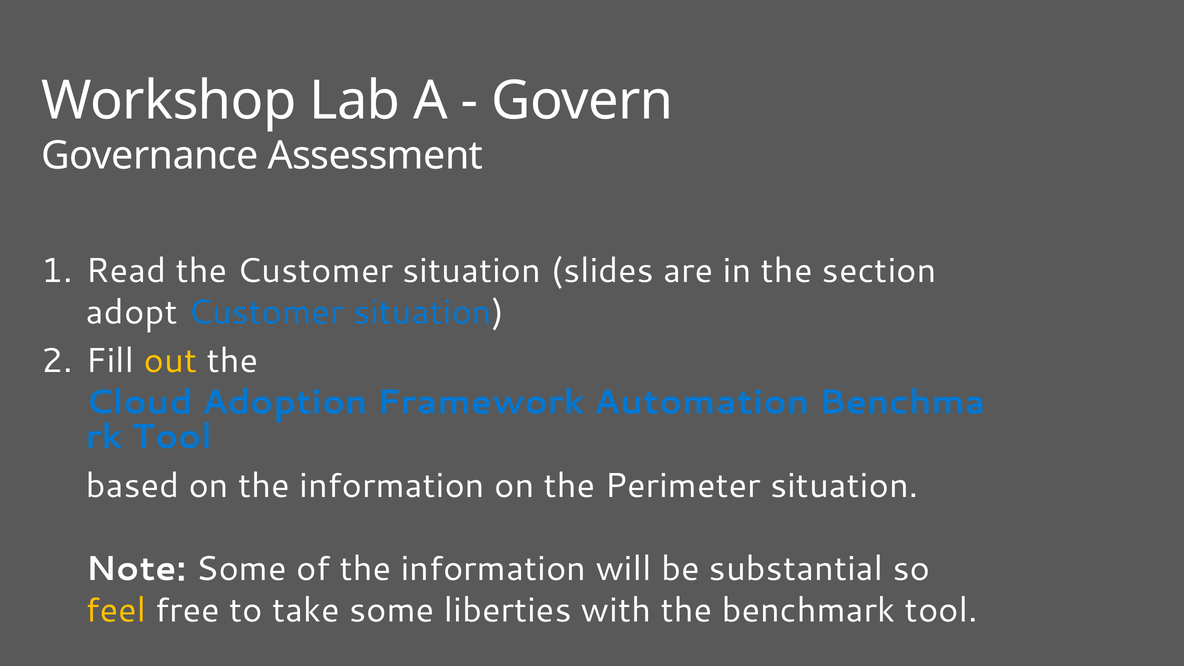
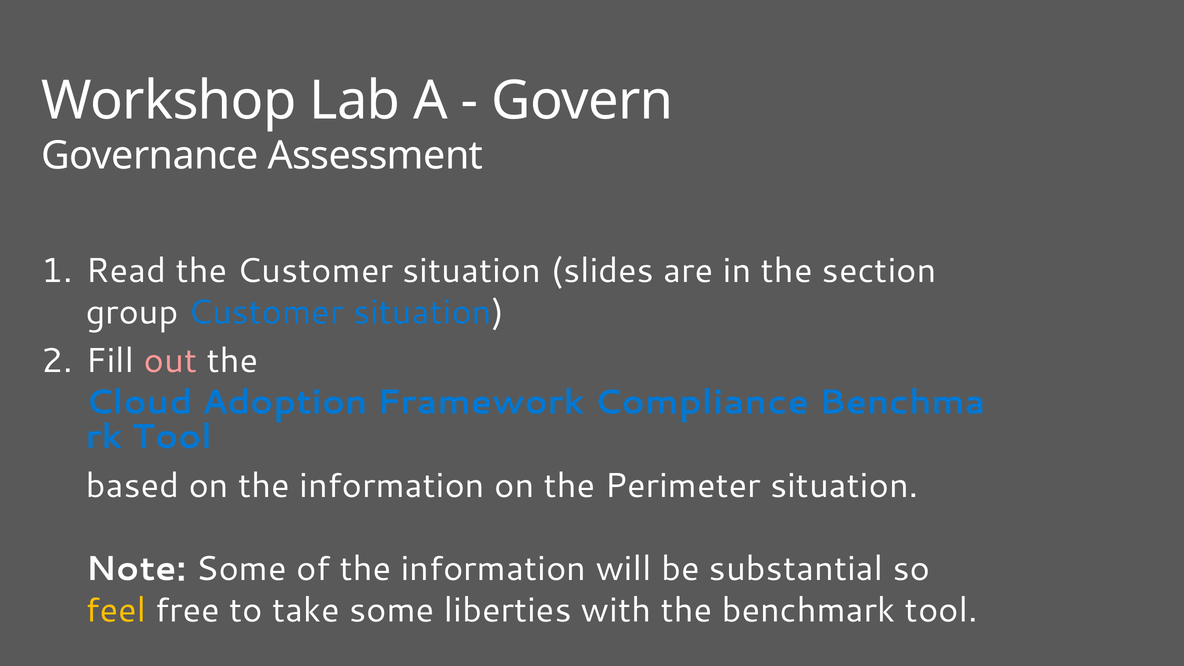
adopt: adopt -> group (132, 312)
out colour: yellow -> pink (171, 361)
Automation: Automation -> Compliance (702, 402)
